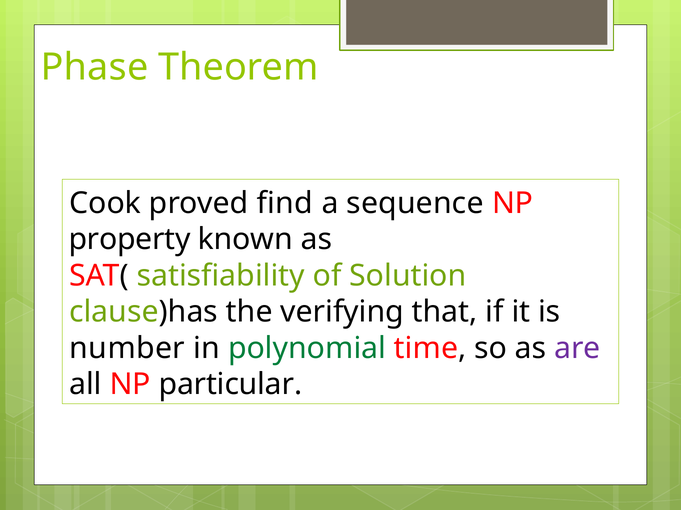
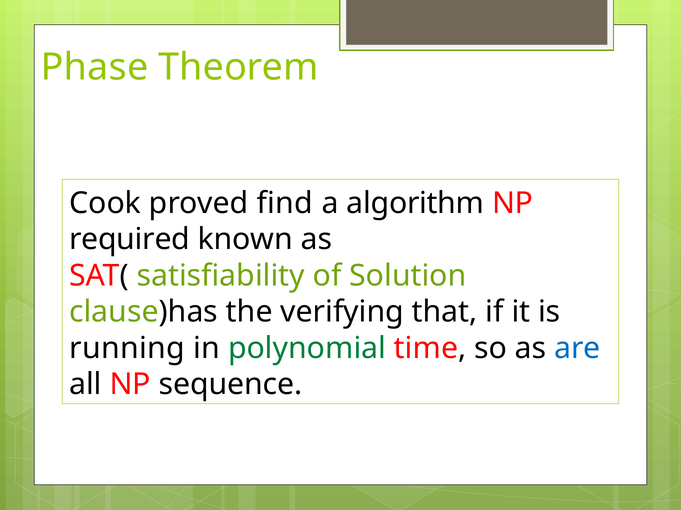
sequence: sequence -> algorithm (415, 203)
property: property -> required (130, 240)
number: number -> running (127, 349)
are colour: purple -> blue (577, 349)
particular: particular -> sequence (230, 385)
